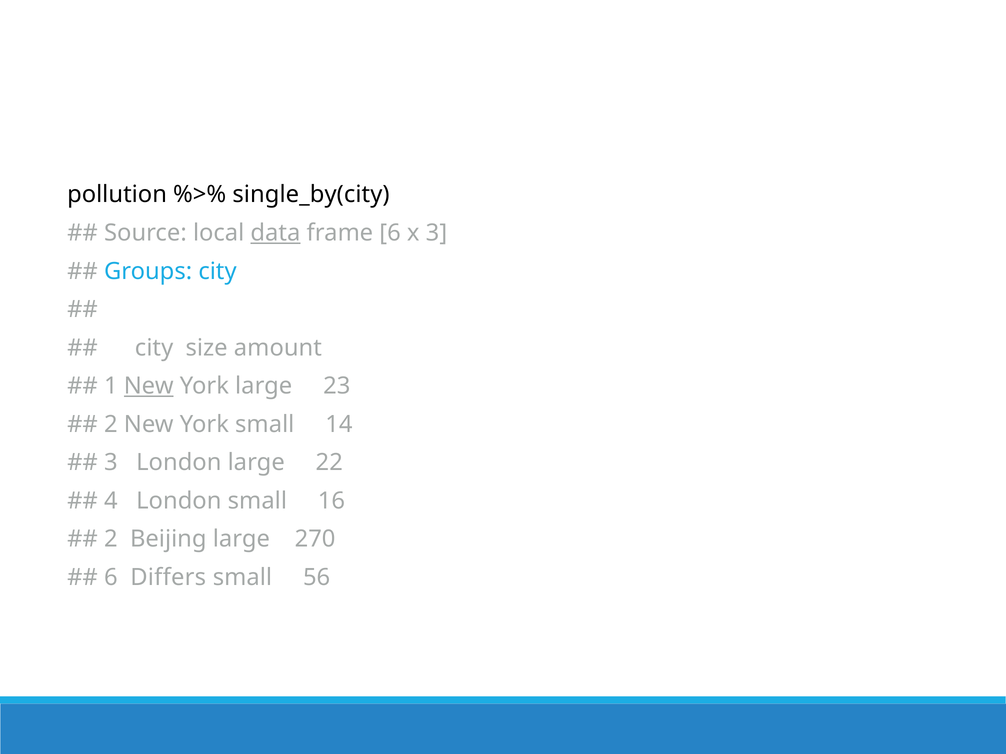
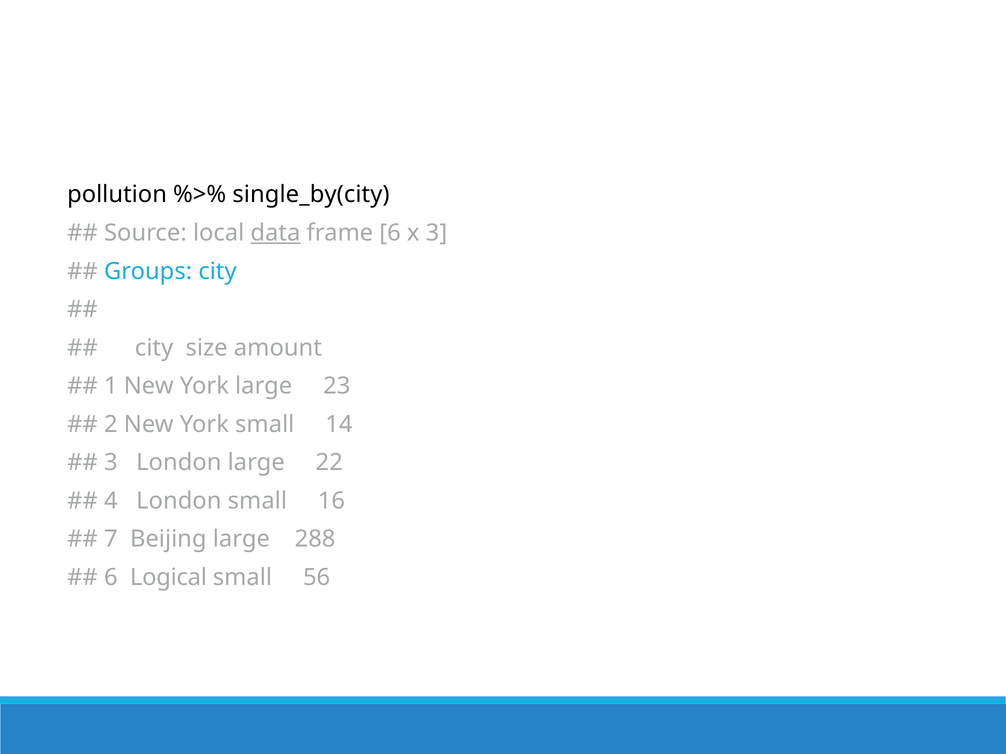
New underline: present -> none (149, 386)
2: 2 -> 7 (111, 539)
270: 270 -> 288 (315, 539)
Differs: Differs -> Logical (168, 578)
